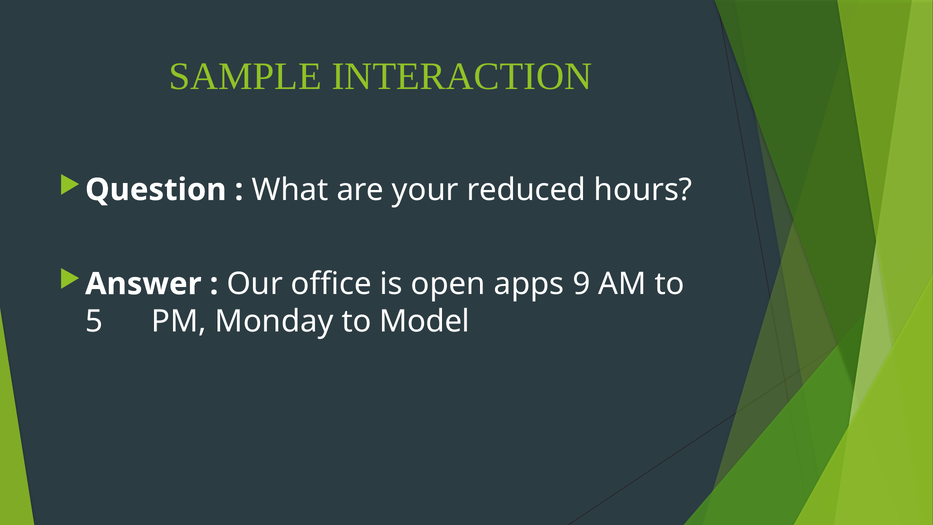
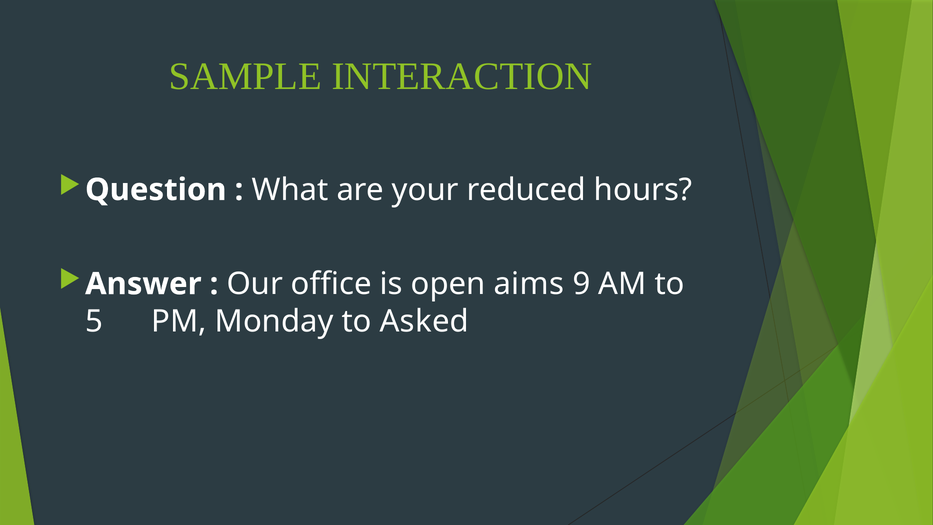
apps: apps -> aims (529, 284)
Model: Model -> Asked (424, 321)
